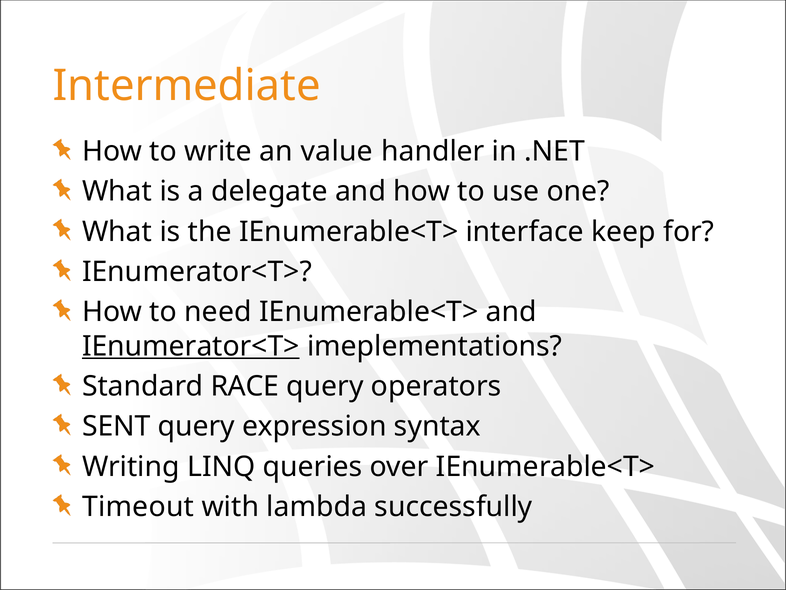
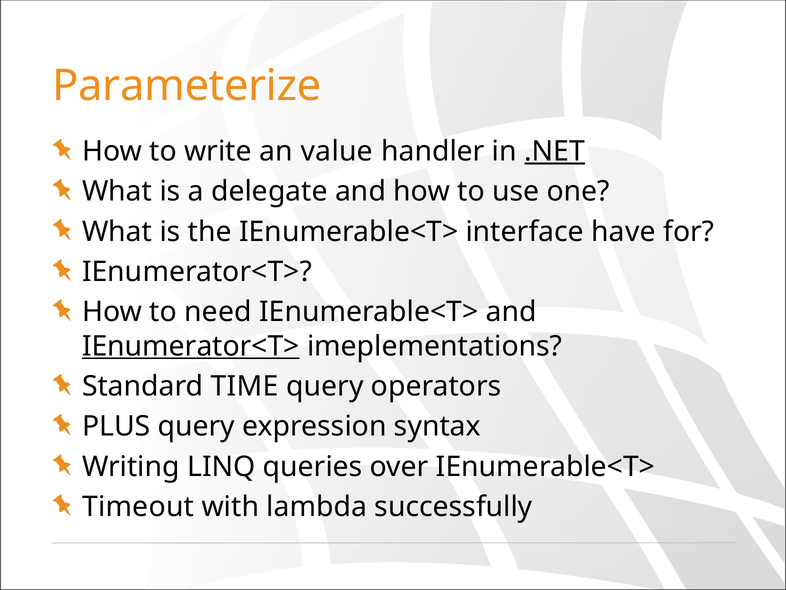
Intermediate: Intermediate -> Parameterize (187, 86)
.NET underline: none -> present (555, 151)
keep: keep -> have (623, 231)
RACE: RACE -> TIME (245, 386)
SENT: SENT -> PLUS (116, 426)
